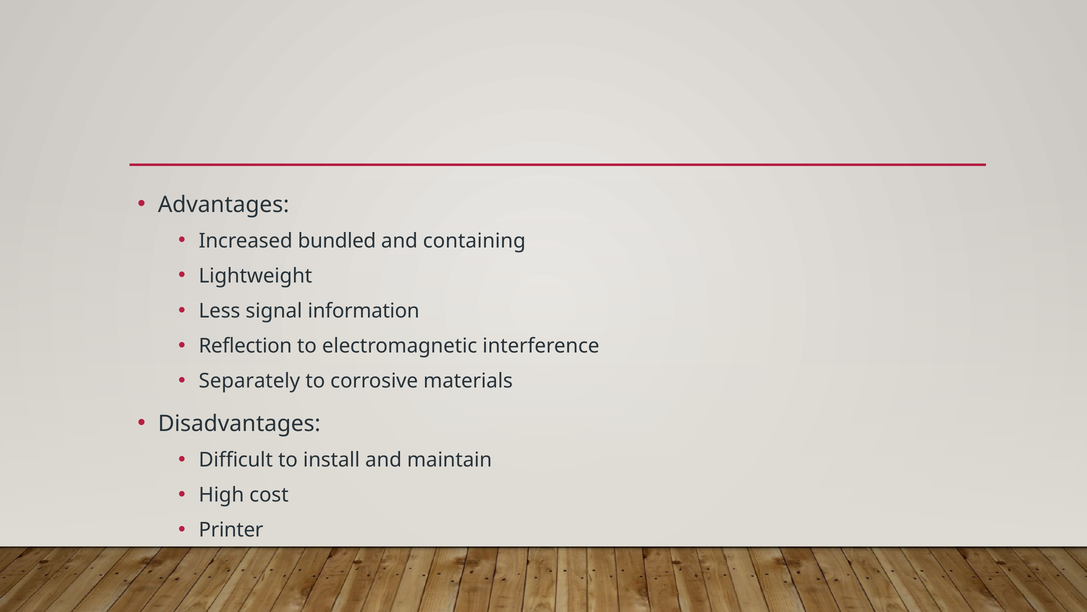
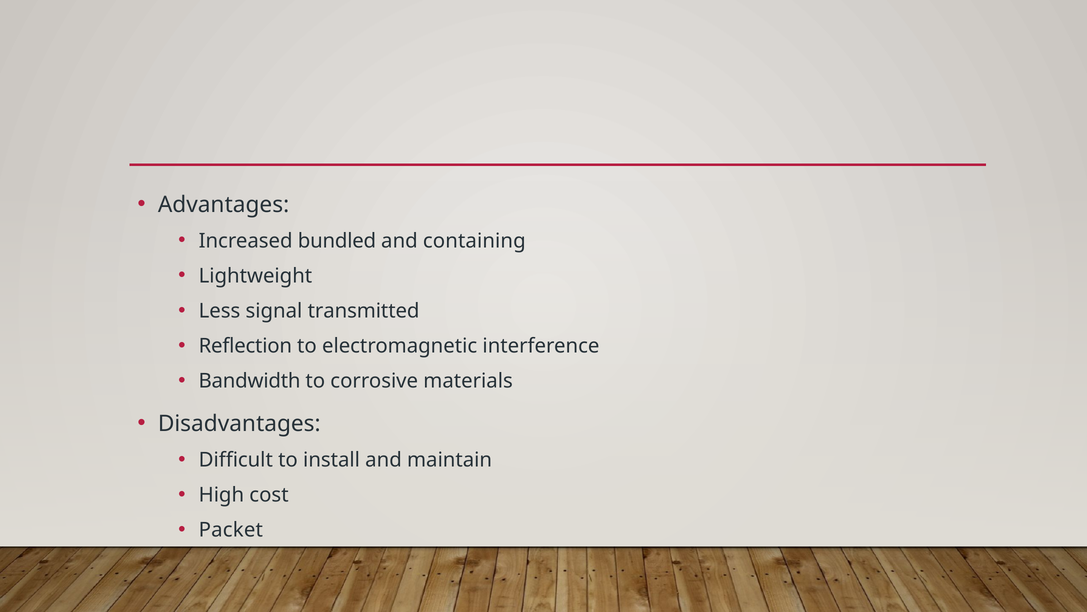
information: information -> transmitted (364, 311)
Separately: Separately -> Bandwidth (250, 381)
Printer: Printer -> Packet (231, 529)
